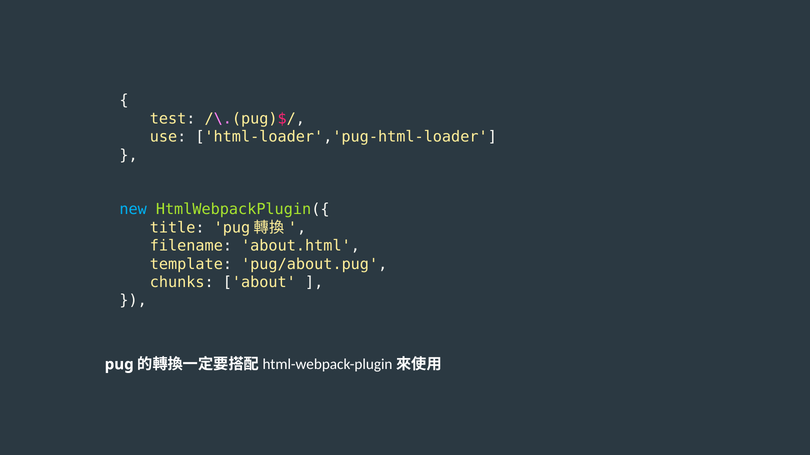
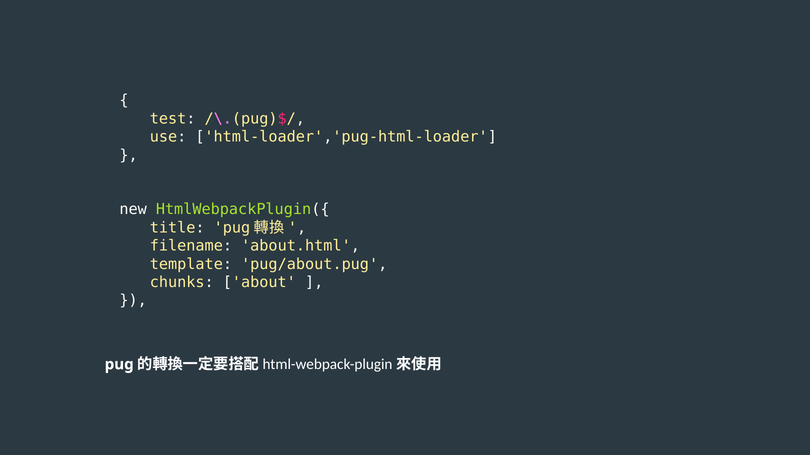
new colour: light blue -> white (133, 210)
